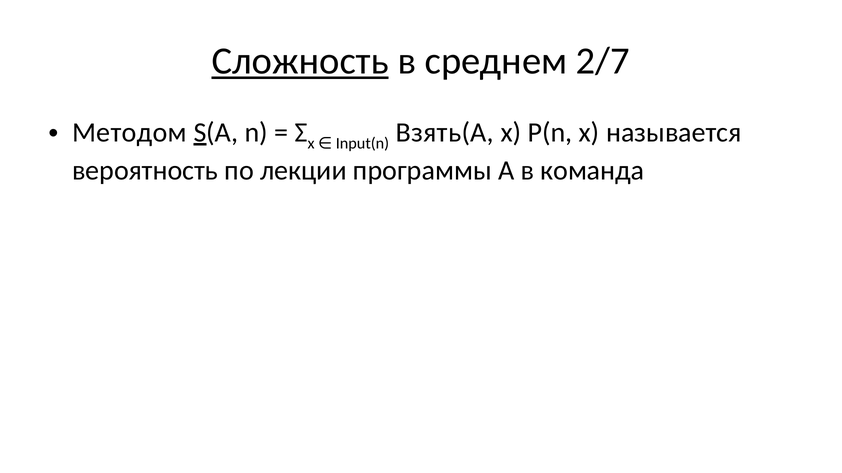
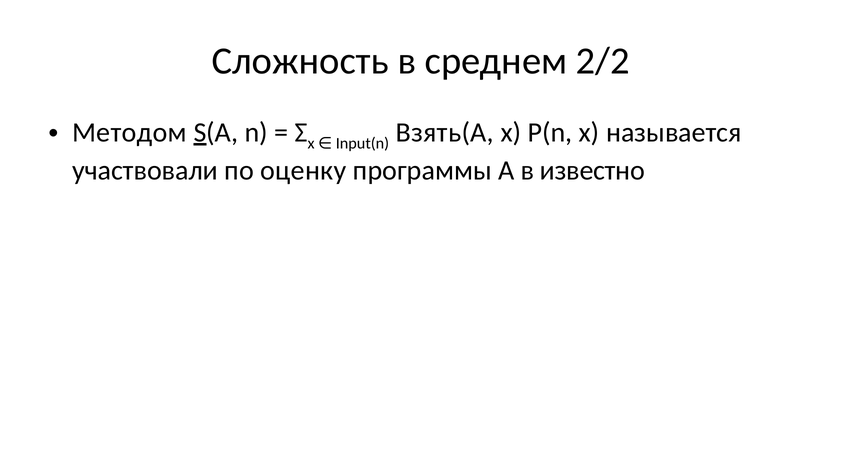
Сложность underline: present -> none (300, 61)
2/7: 2/7 -> 2/2 (603, 61)
вероятность: вероятность -> участвовали (145, 171)
лекции: лекции -> оценку (303, 171)
команда: команда -> известно (592, 171)
